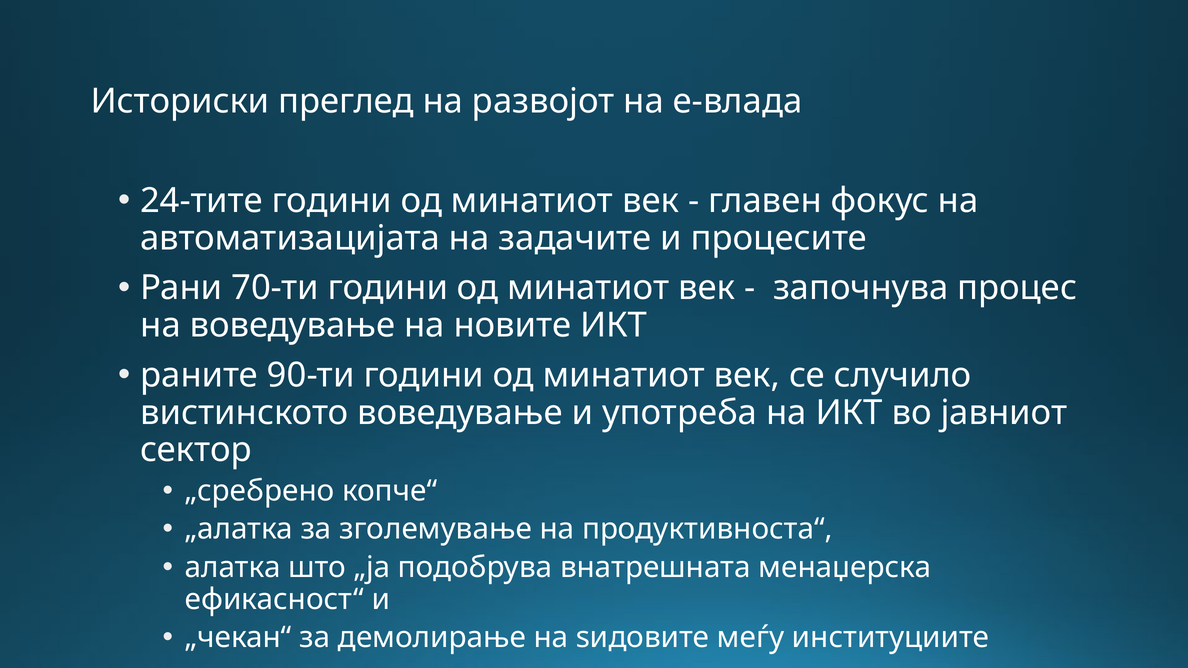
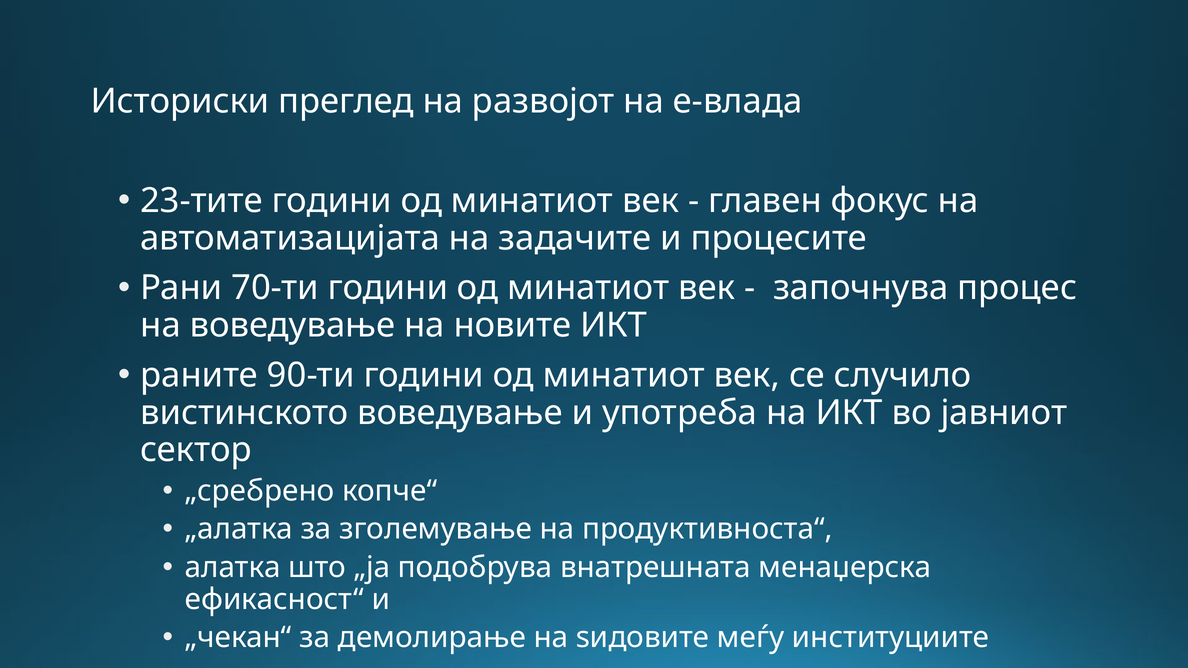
24-тите: 24-тите -> 23-тите (202, 201)
